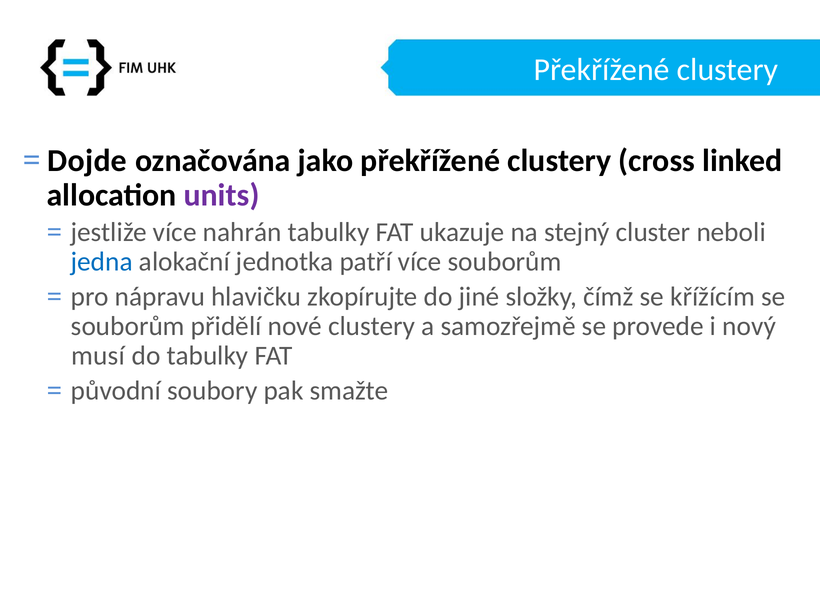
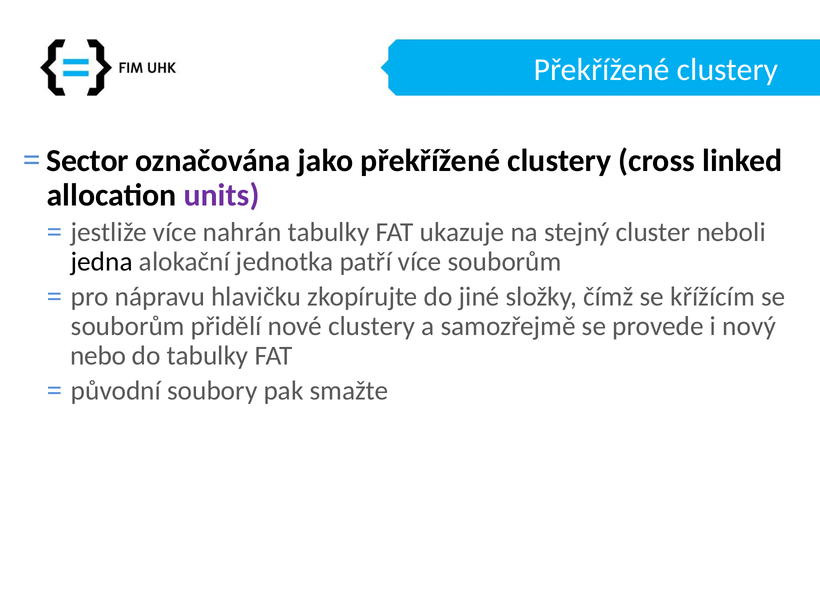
Dojde: Dojde -> Sector (87, 161)
jedna colour: blue -> black (102, 262)
musí: musí -> nebo (98, 356)
